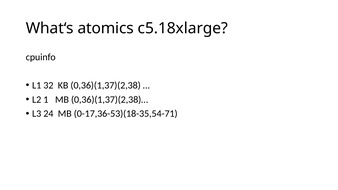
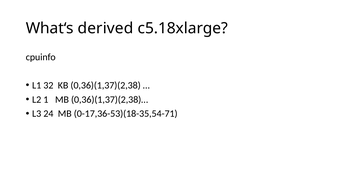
atomics: atomics -> derived (106, 28)
